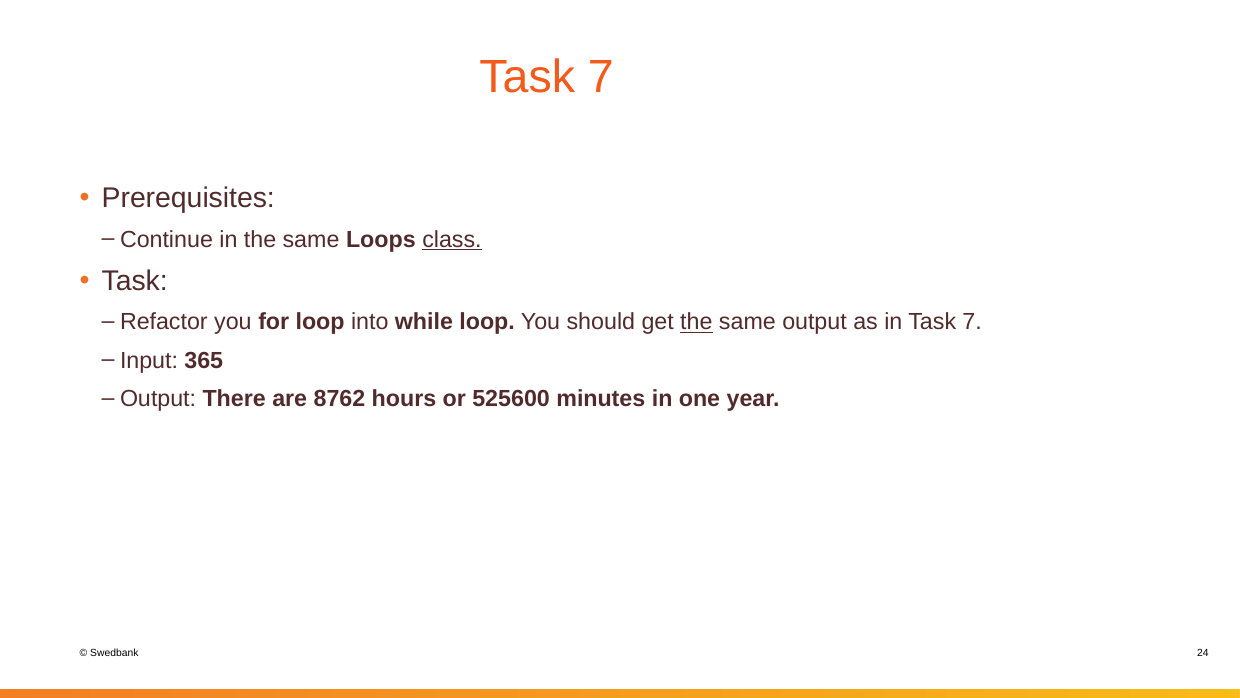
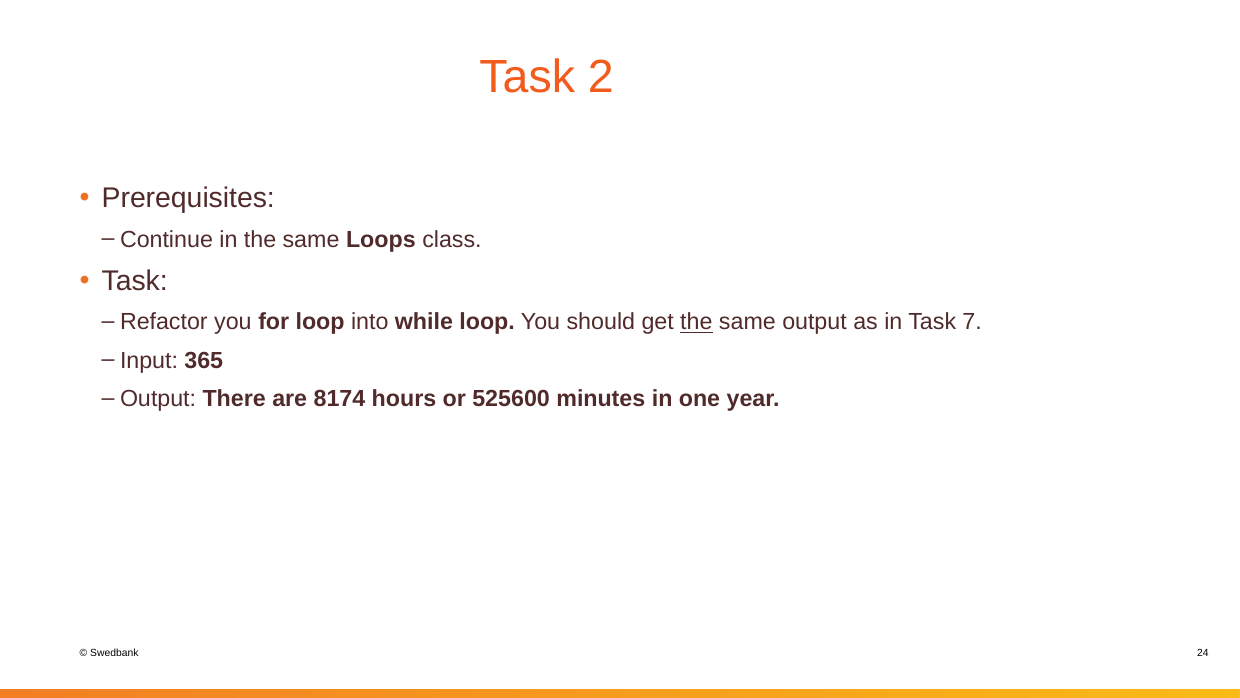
7: 7 -> 2 (601, 77)
class underline: present -> none (452, 239)
8762: 8762 -> 8174 (339, 398)
